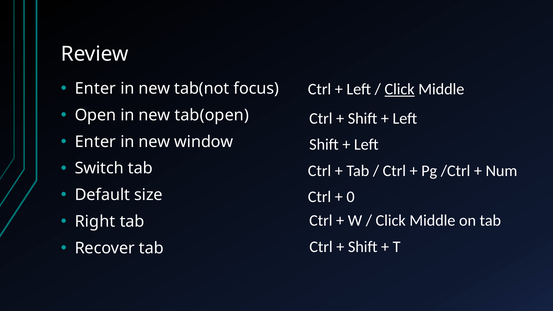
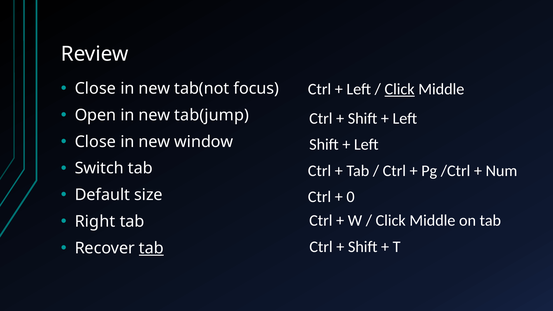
Enter: Enter -> Close (95, 89)
tab(open: tab(open -> tab(jump (212, 115)
Enter: Enter -> Close (95, 142)
tab underline: none -> present (151, 248)
